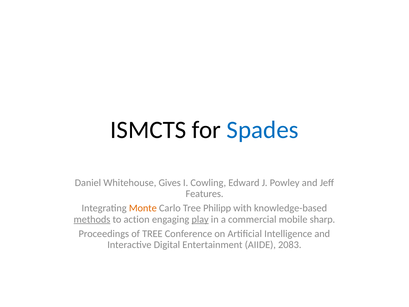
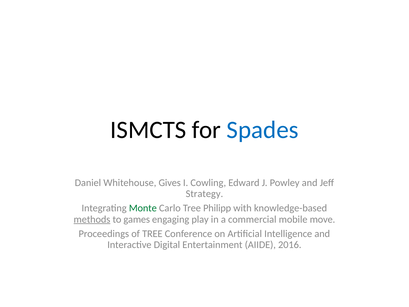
Features: Features -> Strategy (204, 194)
Monte colour: orange -> green (143, 208)
action: action -> games (137, 219)
play underline: present -> none (200, 219)
sharp: sharp -> move (322, 219)
2083: 2083 -> 2016 (290, 244)
